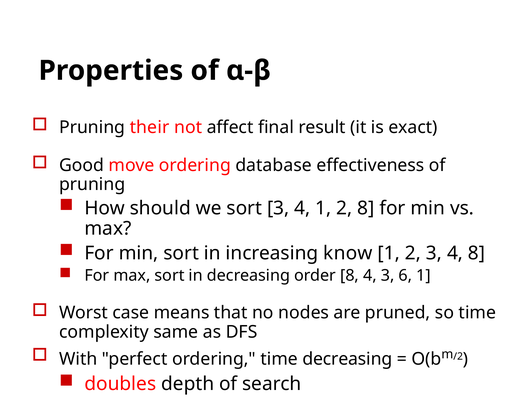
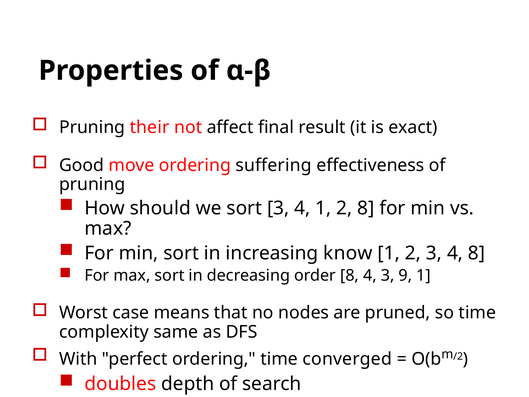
database: database -> suffering (274, 165)
6: 6 -> 9 (405, 275)
time decreasing: decreasing -> converged (347, 359)
